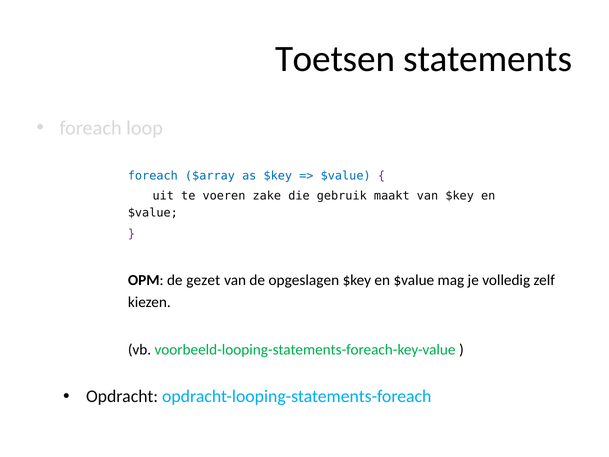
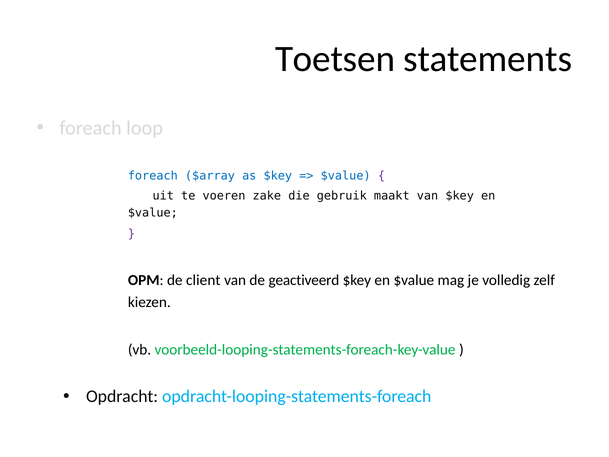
gezet: gezet -> client (203, 280)
opgeslagen: opgeslagen -> geactiveerd (304, 280)
